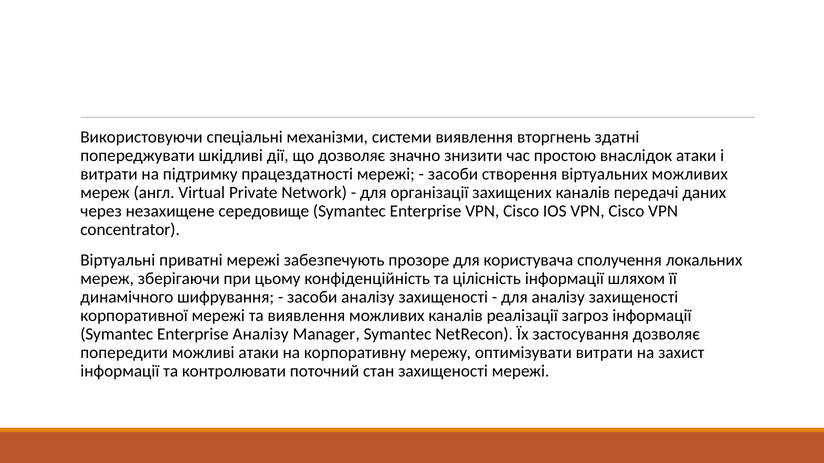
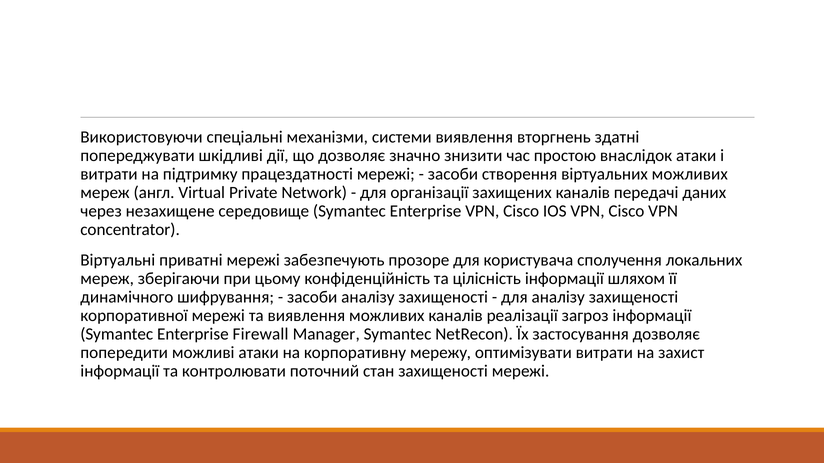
Enterprise Аналізу: Аналізу -> Firewall (261, 334)
